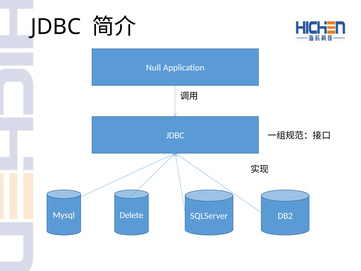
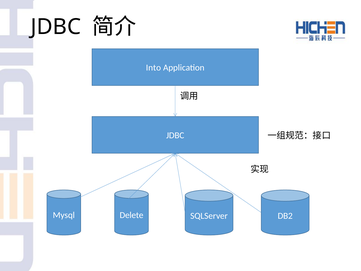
Null: Null -> Into (153, 68)
